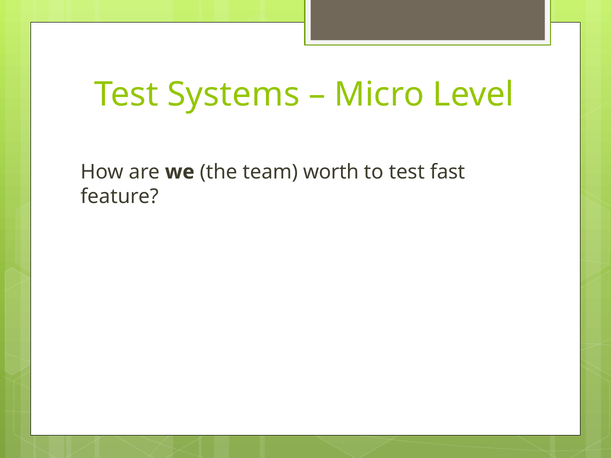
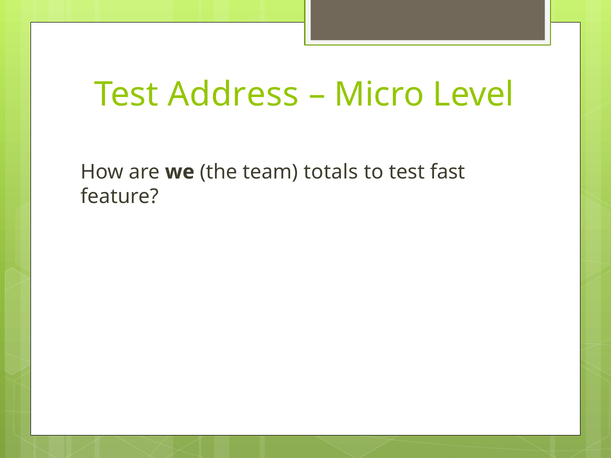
Systems: Systems -> Address (233, 94)
worth: worth -> totals (331, 172)
